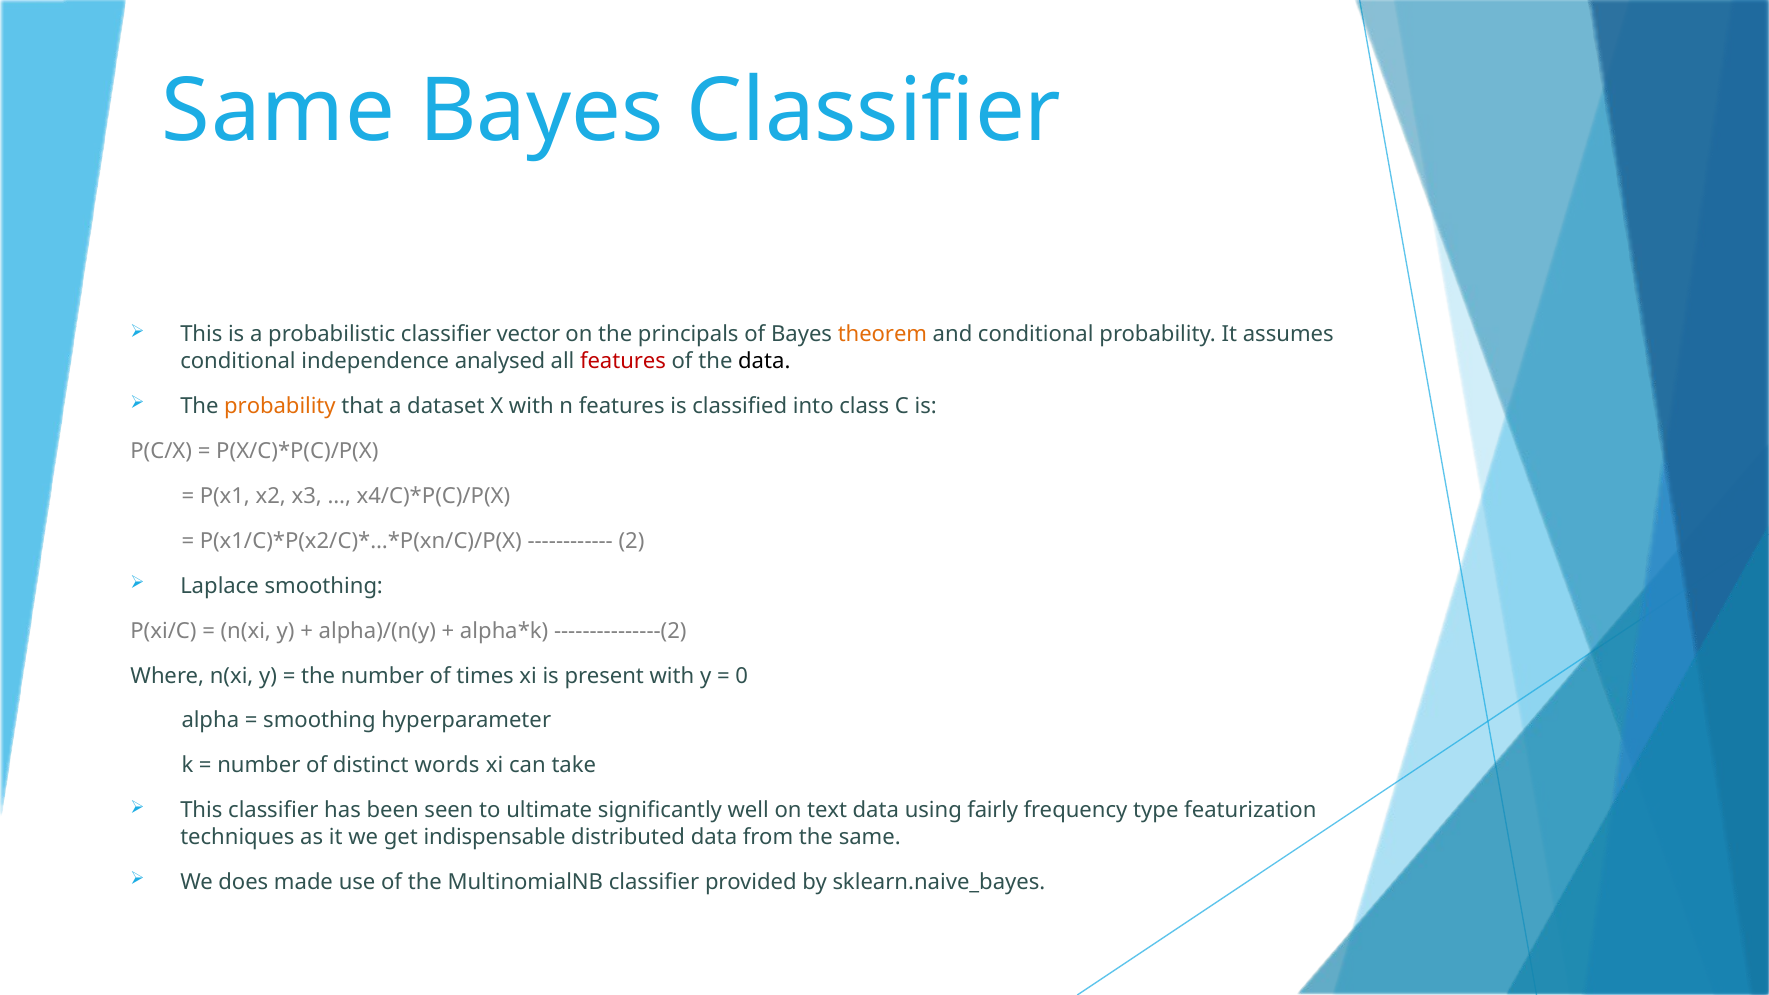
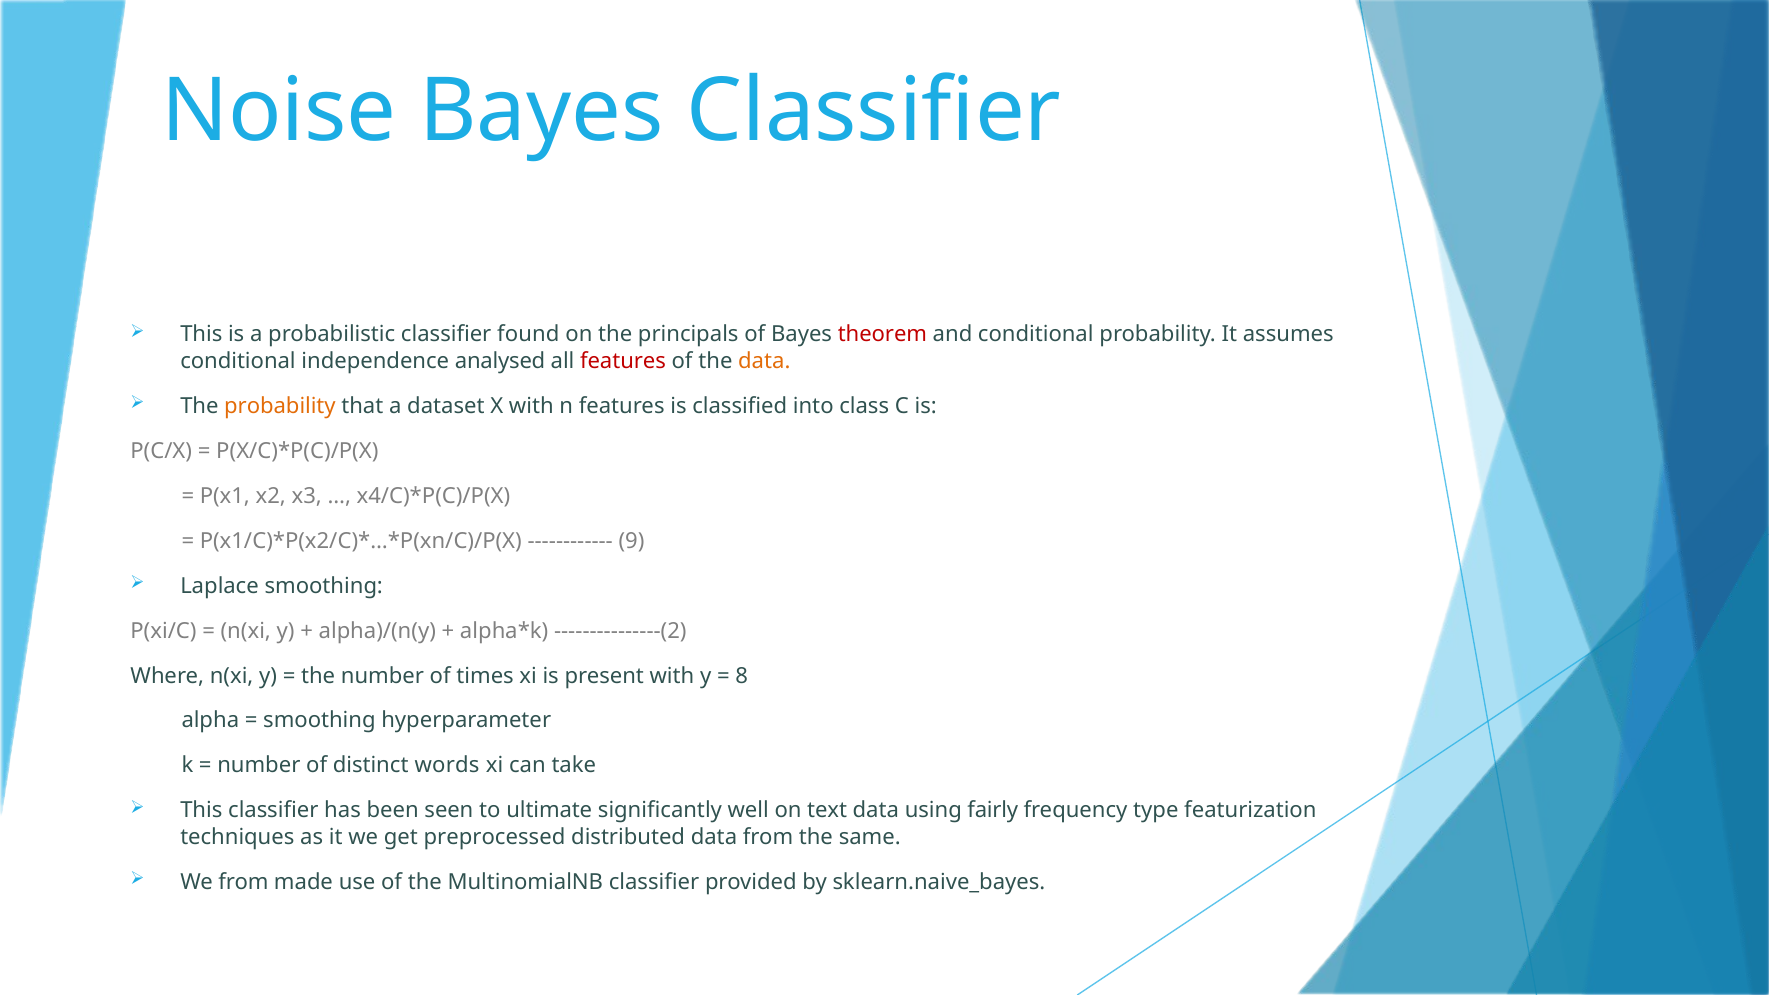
Same: Same -> Noise (279, 111)
vector: vector -> found (528, 334)
theorem colour: orange -> red (882, 334)
data colour: black -> orange (764, 361)
2: 2 -> 9 (632, 541)
0: 0 -> 8 (742, 676)
indispensable: indispensable -> preprocessed (494, 837)
We does: does -> from (243, 882)
